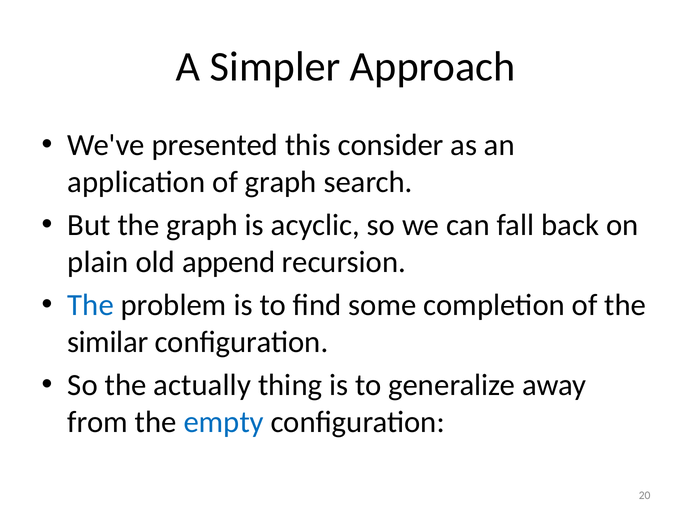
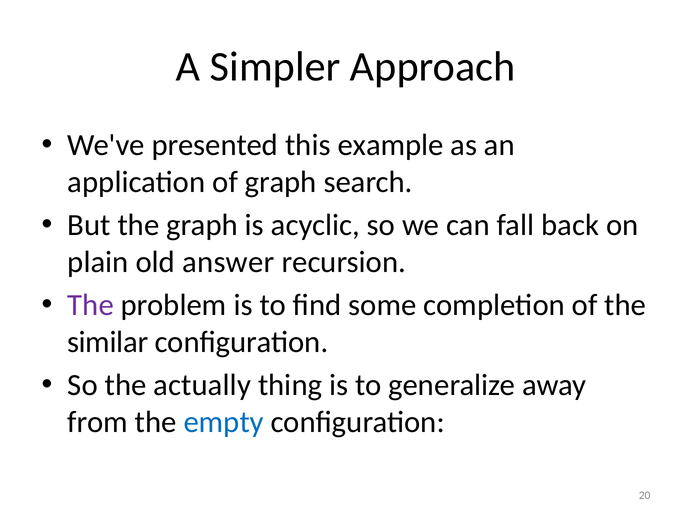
consider: consider -> example (391, 145)
append: append -> answer (228, 262)
The colour: blue -> purple (91, 305)
